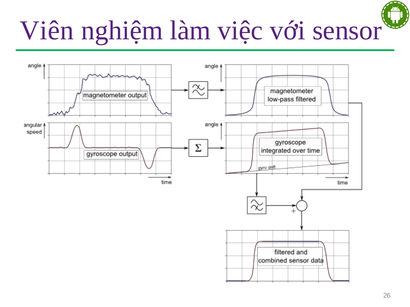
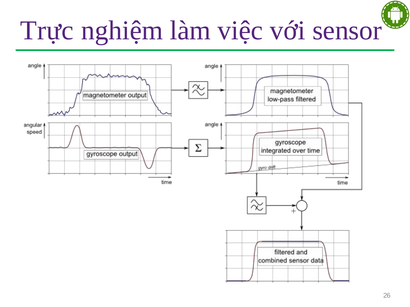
Viên: Viên -> Trực (47, 30)
